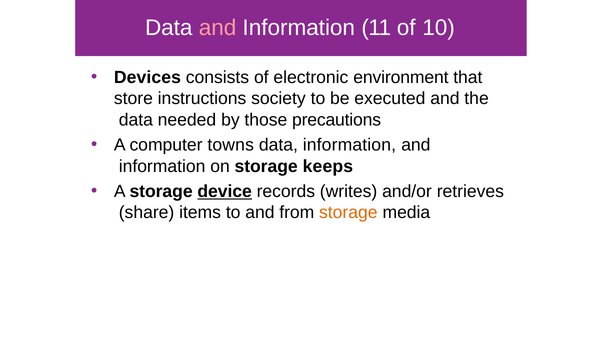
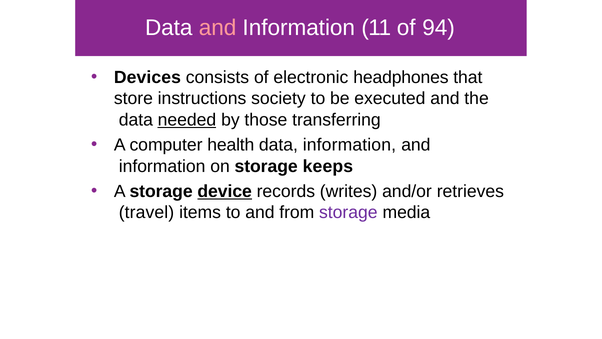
10: 10 -> 94 (439, 28)
environment: environment -> headphones (401, 77)
needed underline: none -> present (187, 120)
precautions: precautions -> transferring (336, 120)
towns: towns -> health (231, 145)
share: share -> travel (146, 212)
storage colour: orange -> purple (348, 212)
